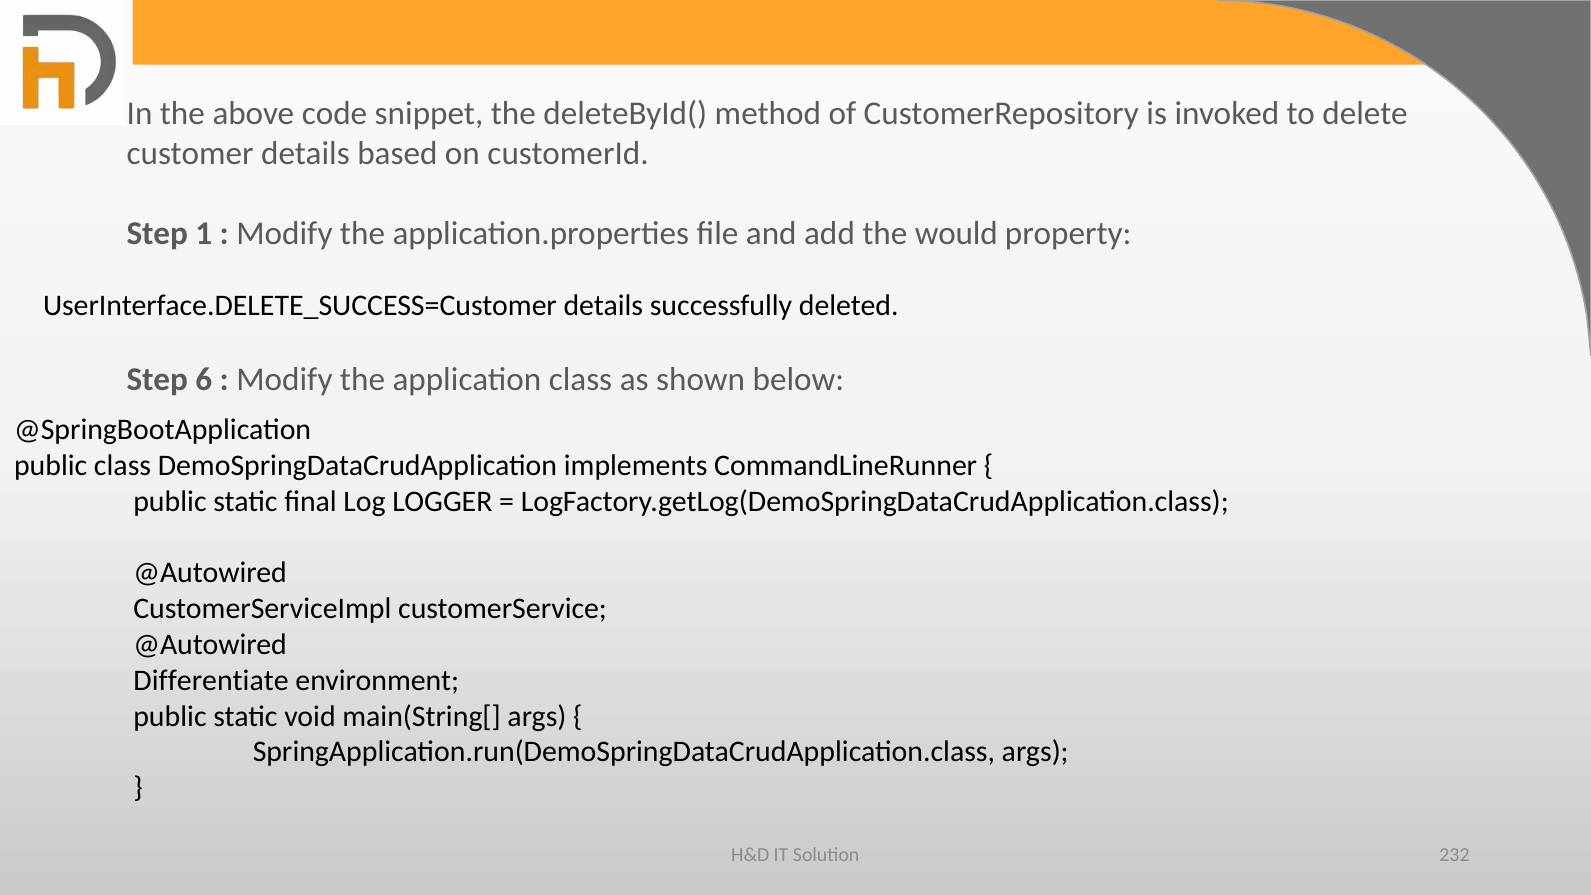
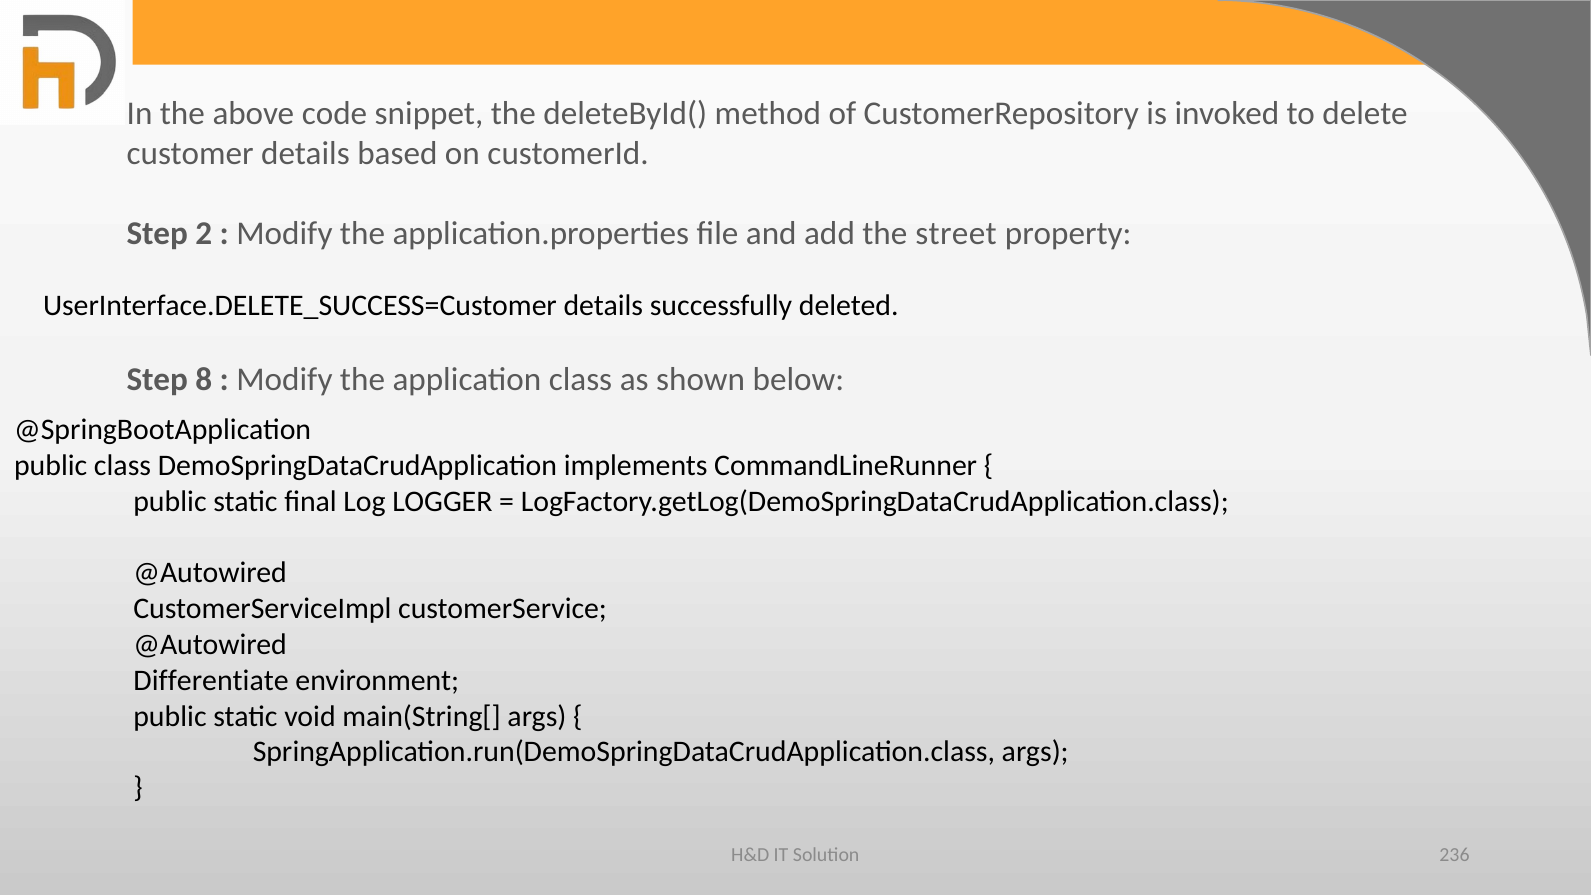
1: 1 -> 2 (204, 233)
would: would -> street (956, 233)
6: 6 -> 8 (204, 380)
232: 232 -> 236 (1455, 854)
